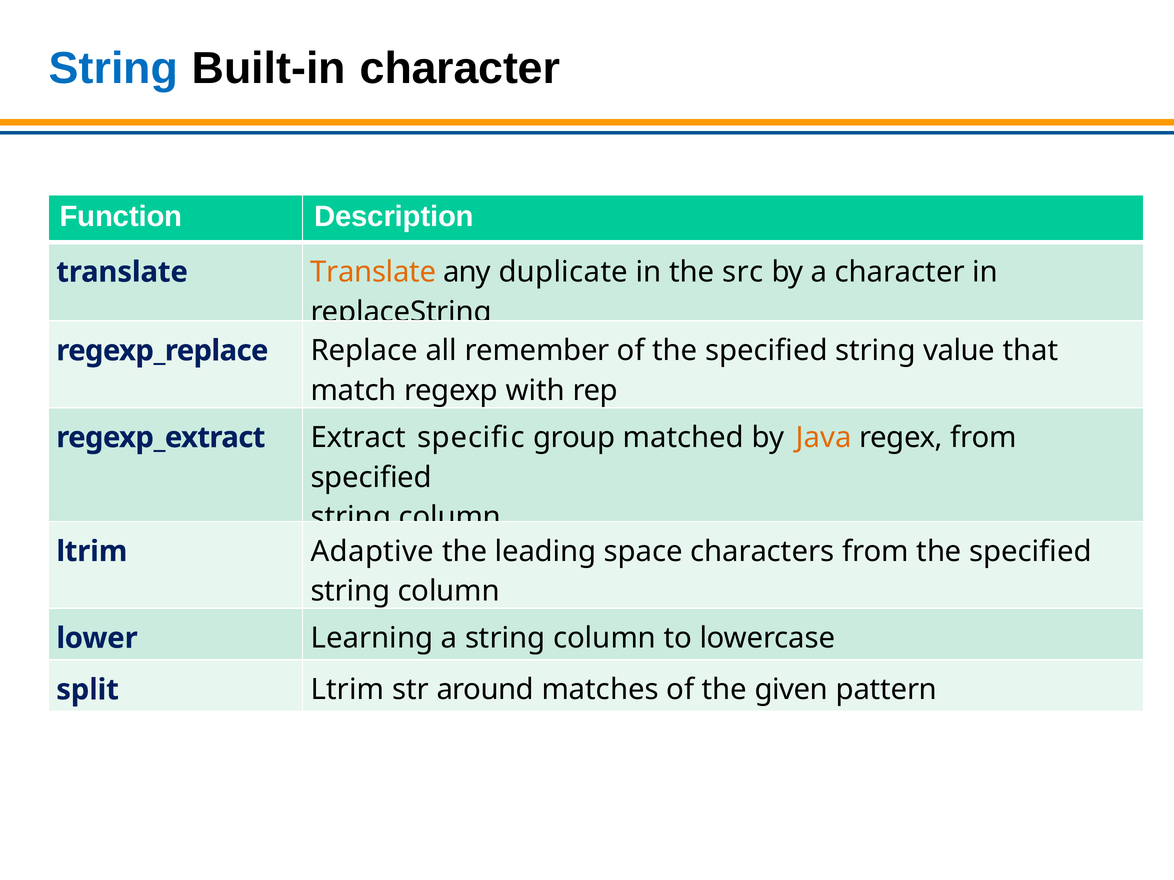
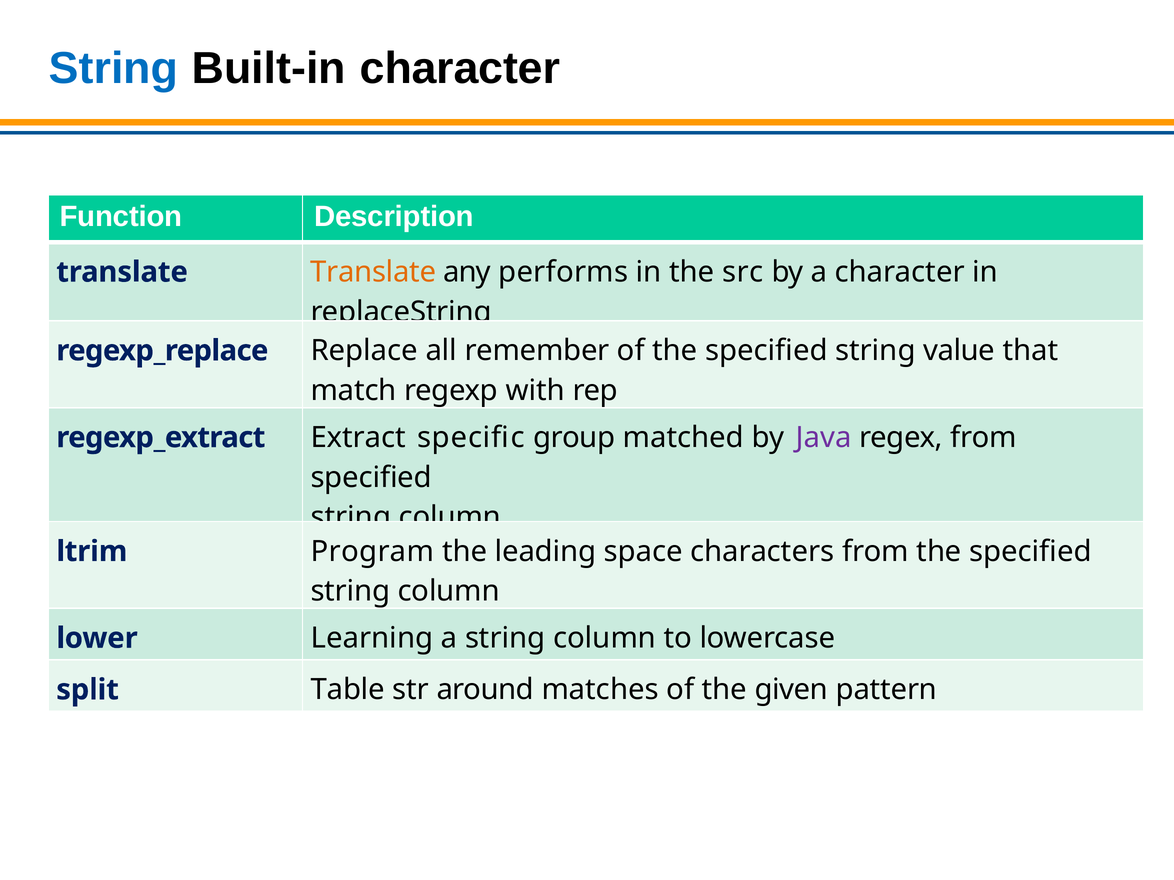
duplicate: duplicate -> performs (563, 272)
Java colour: orange -> purple (824, 438)
Adaptive: Adaptive -> Program (372, 552)
split Ltrim: Ltrim -> Table (348, 690)
